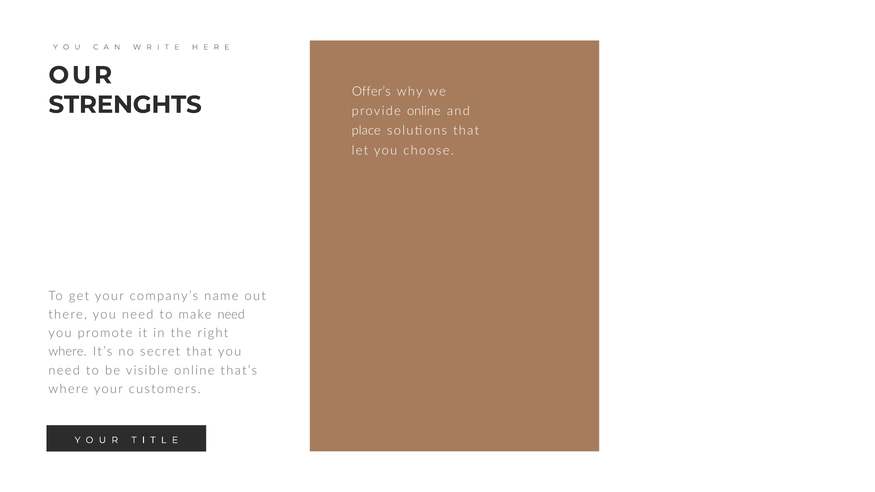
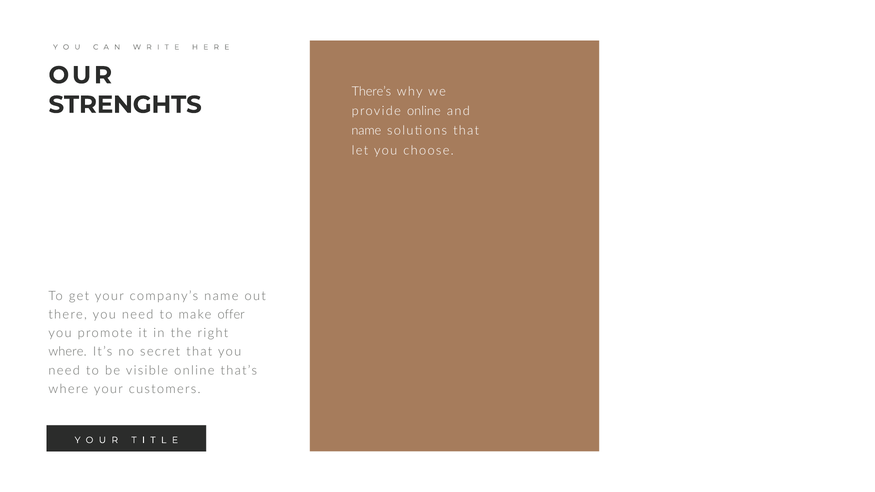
Offer’s: Offer’s -> There’s (371, 92)
place: place -> name (366, 131)
make need: need -> offer (231, 315)
